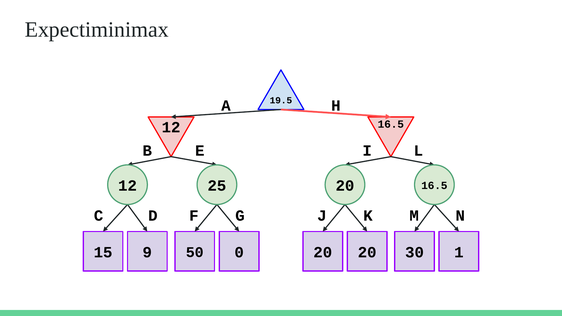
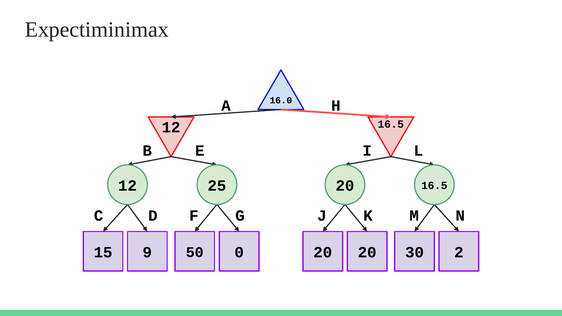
19.5: 19.5 -> 16.0 (281, 100)
1: 1 -> 2 (459, 252)
